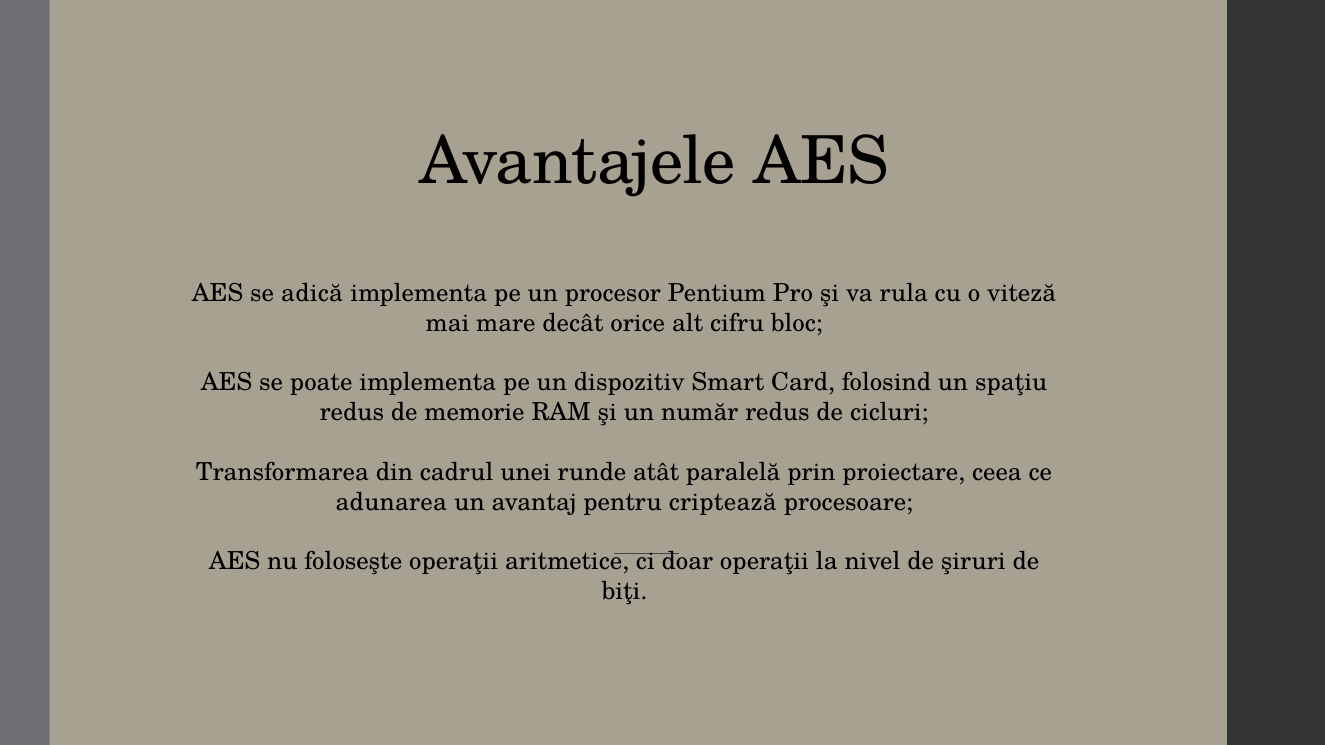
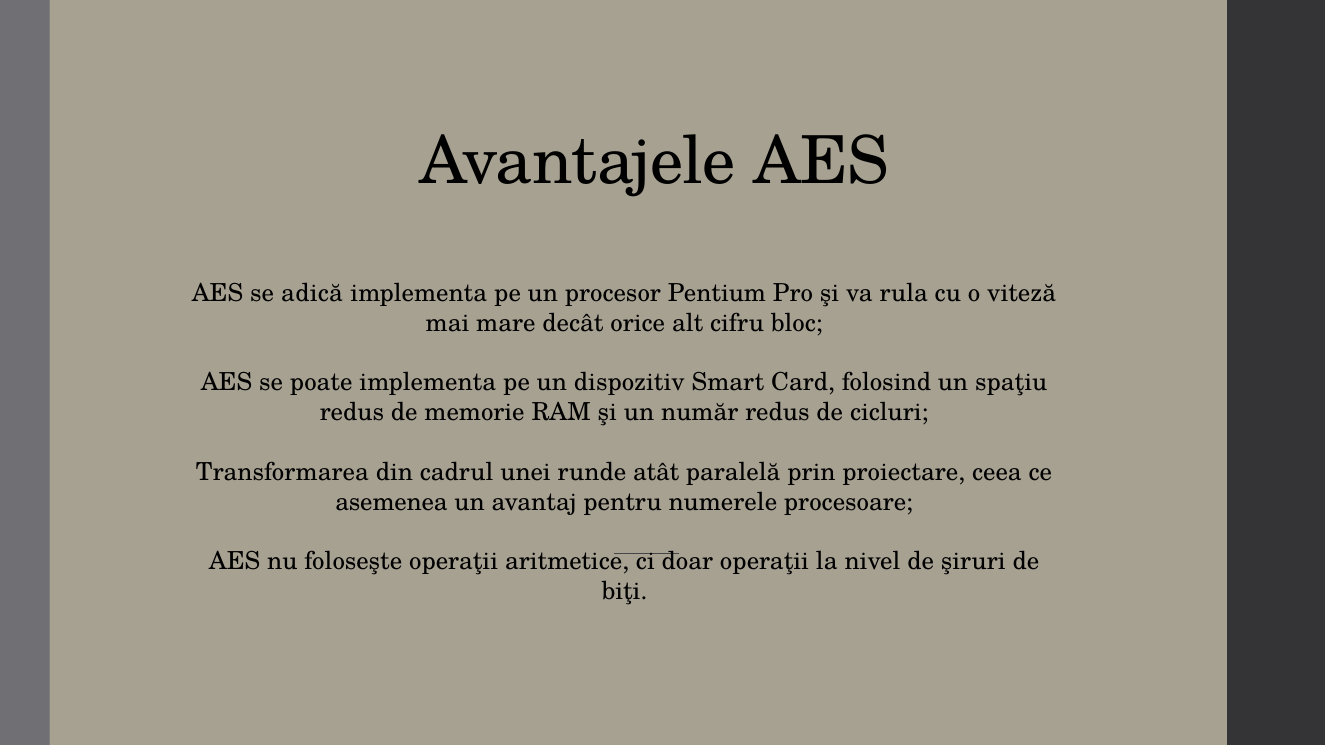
adunarea: adunarea -> asemenea (392, 502)
criptează: criptează -> numerele (723, 502)
